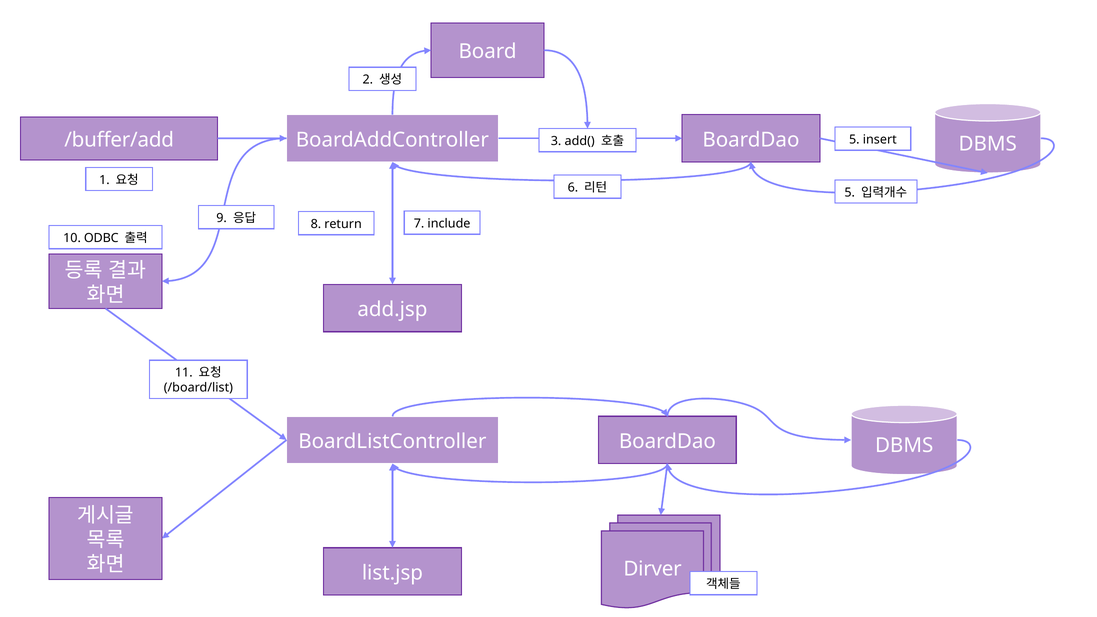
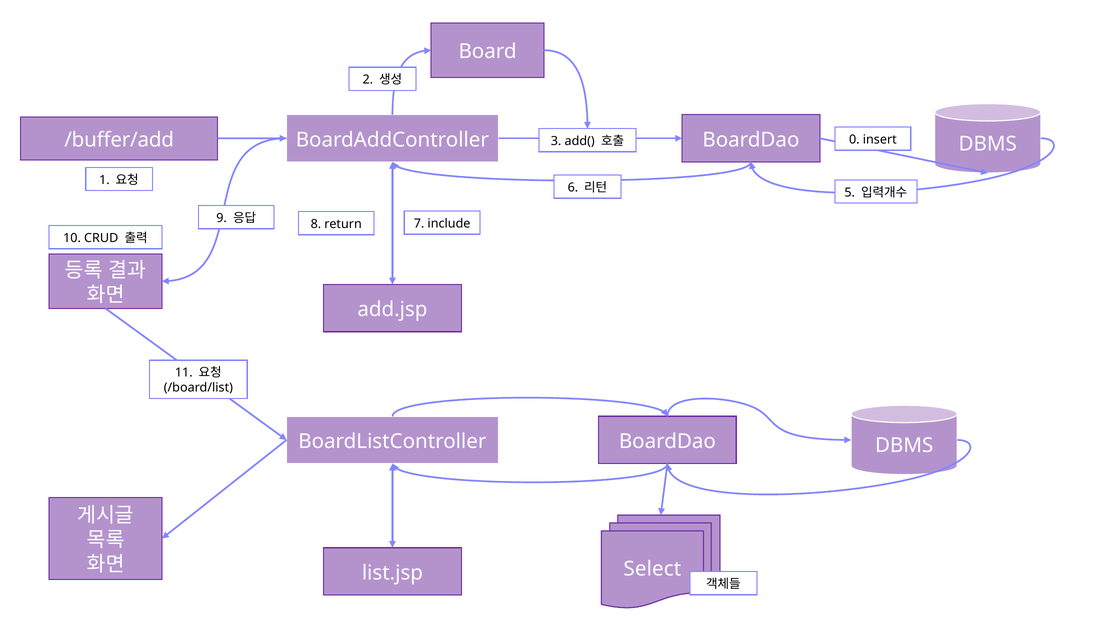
5: 5 -> 0 (854, 140)
ODBC: ODBC -> CRUD (101, 238)
Dirver: Dirver -> Select (652, 569)
